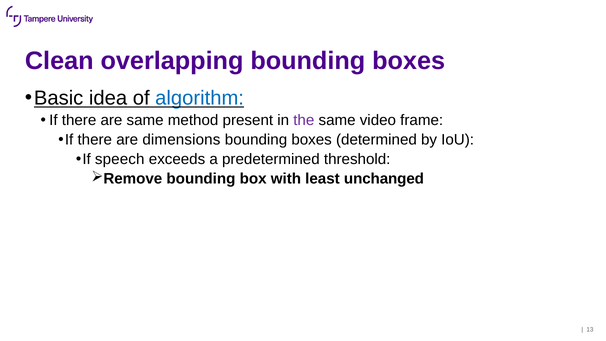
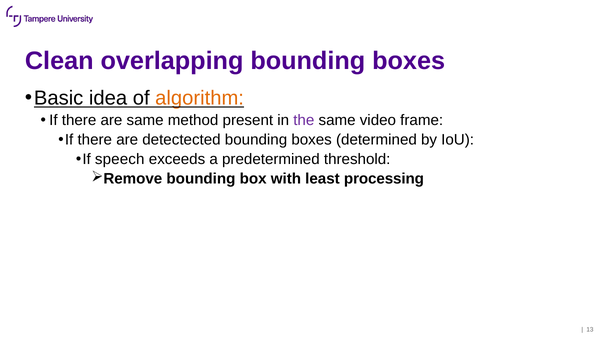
algorithm colour: blue -> orange (200, 98)
dimensions: dimensions -> detectected (181, 140)
unchanged: unchanged -> processing (384, 179)
